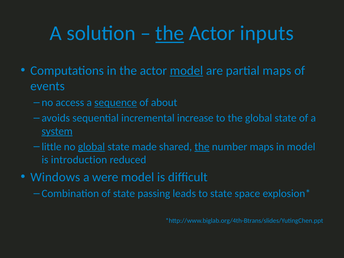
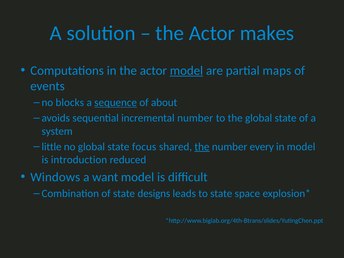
the underline: present -> none (170, 33)
inputs: inputs -> makes (267, 33)
access: access -> blocks (70, 103)
incremental increase: increase -> number (195, 118)
system underline: present -> none (57, 131)
global underline: present -> none (91, 147)
made: made -> focus (144, 147)
number maps: maps -> every (262, 147)
were: were -> want (105, 177)
passing: passing -> designs (154, 193)
